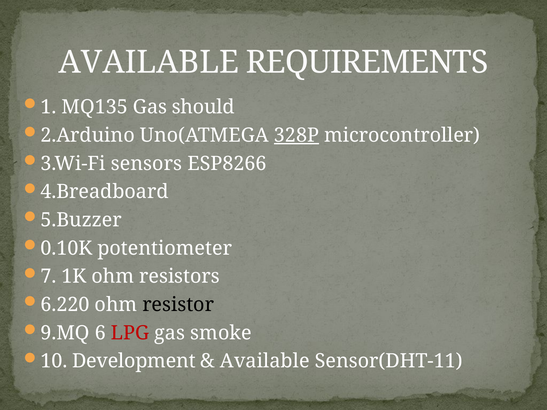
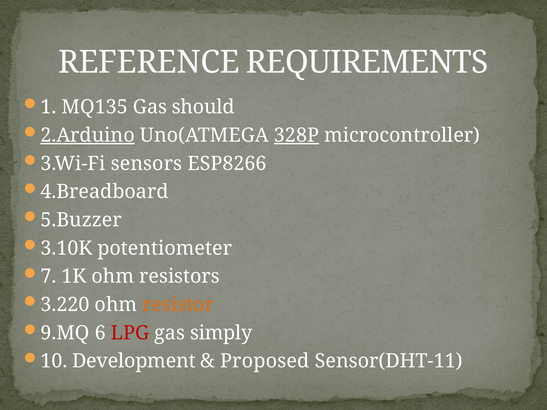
AVAILABLE: AVAILABLE -> REFERENCE (149, 62)
2.Arduino underline: none -> present (88, 135)
0.10K: 0.10K -> 3.10K (66, 248)
6.220: 6.220 -> 3.220 (65, 305)
resistor colour: black -> orange (178, 305)
smoke: smoke -> simply (221, 333)
Available: Available -> Proposed (265, 361)
